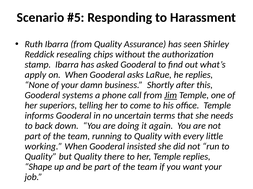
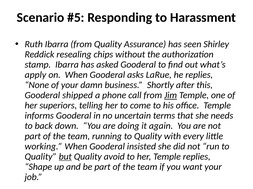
systems: systems -> shipped (78, 96)
but underline: none -> present (65, 157)
there: there -> avoid (114, 157)
